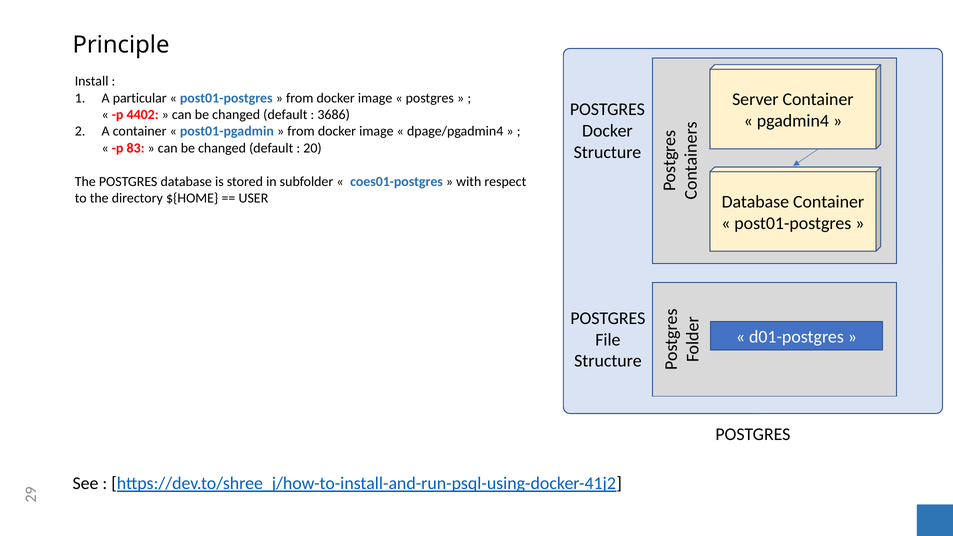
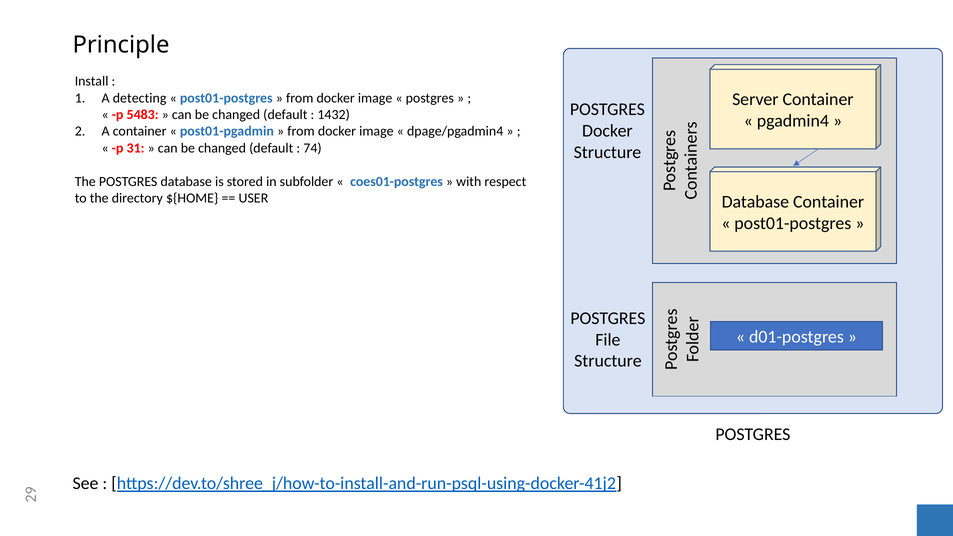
particular: particular -> detecting (140, 98)
4402: 4402 -> 5483 (143, 115)
3686: 3686 -> 1432 (334, 115)
83: 83 -> 31 (136, 148)
20: 20 -> 74 (313, 148)
